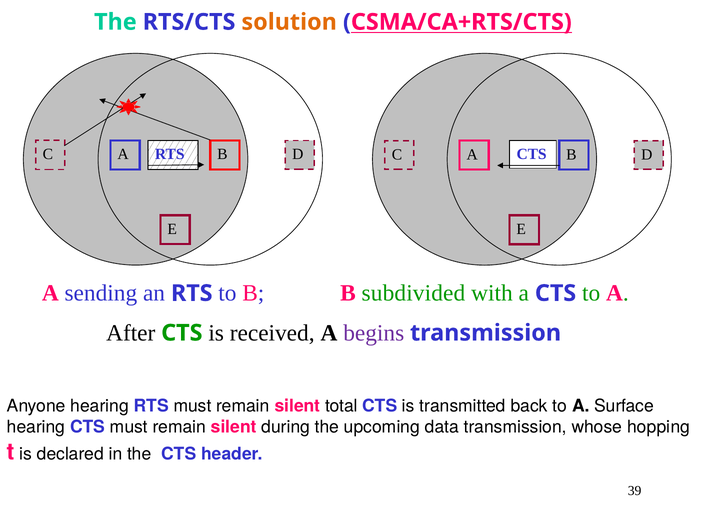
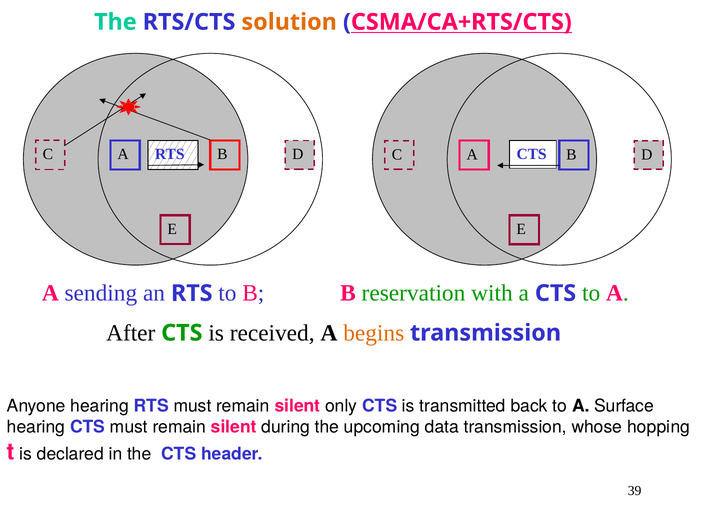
subdivided: subdivided -> reservation (413, 294)
begins colour: purple -> orange (374, 333)
total: total -> only (341, 407)
